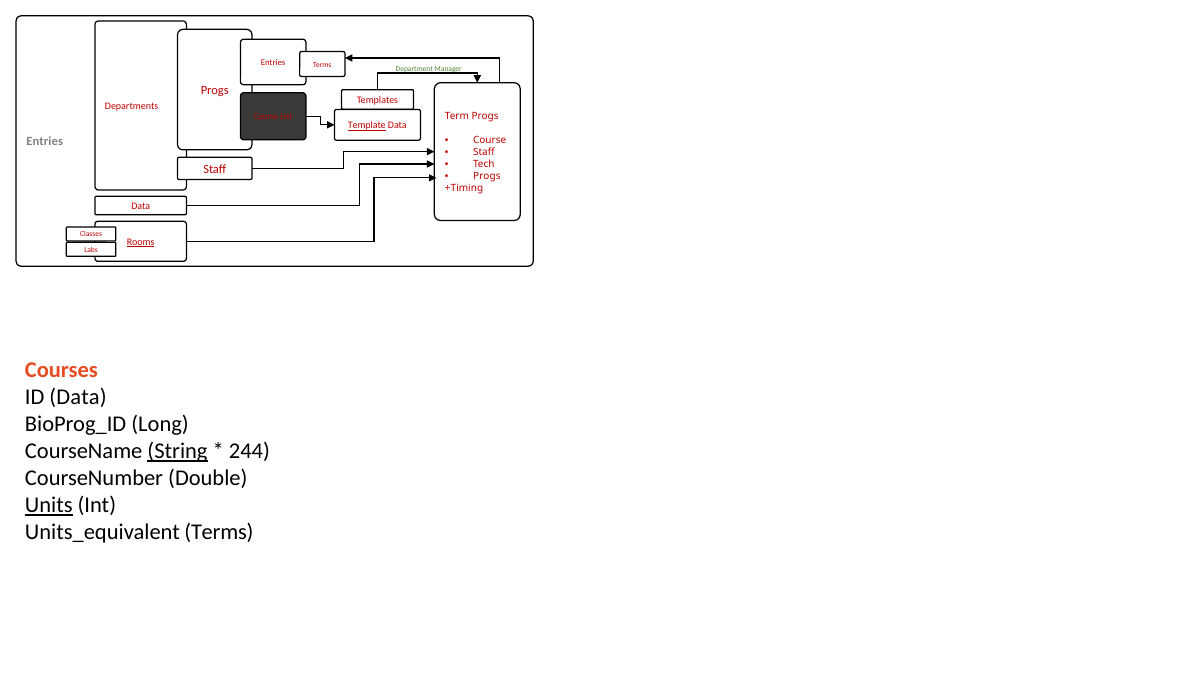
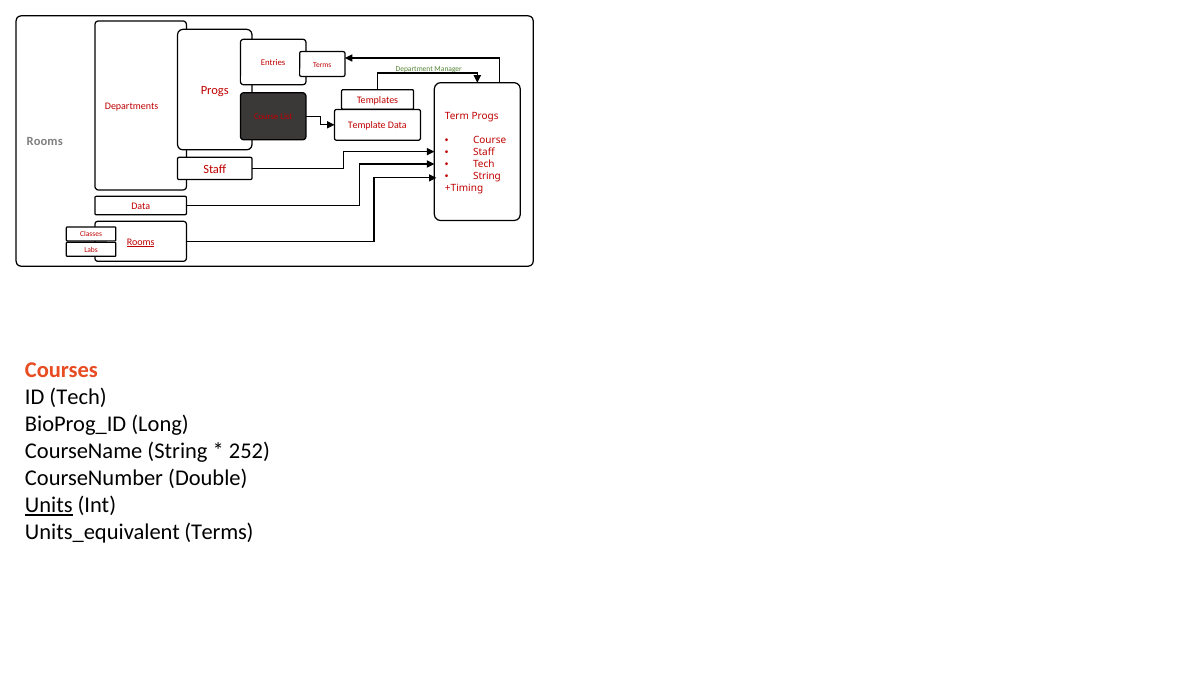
Template underline: present -> none (367, 126)
Entries: Entries -> Rooms (45, 142)
Progs: Progs -> String (487, 176)
ID Data: Data -> Tech (78, 397)
String underline: present -> none (178, 451)
244: 244 -> 252 (249, 451)
